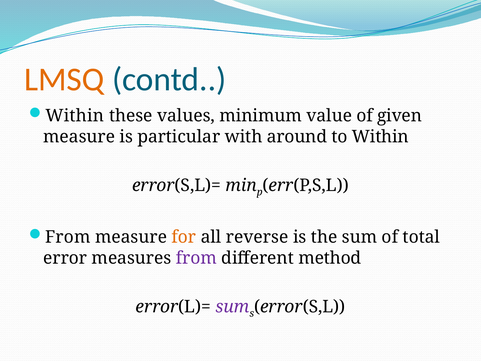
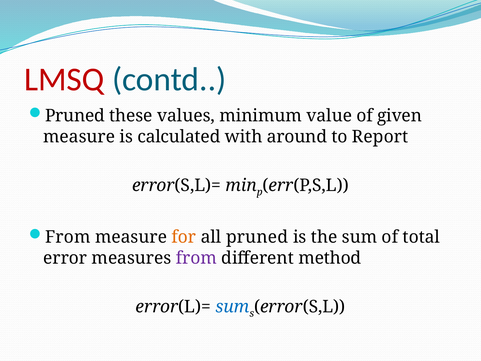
LMSQ colour: orange -> red (64, 79)
Within: Within -> Pruned (75, 116)
particular: particular -> calculated (179, 137)
to Within: Within -> Report (380, 137)
all reverse: reverse -> pruned (257, 237)
sum colour: purple -> blue (232, 307)
